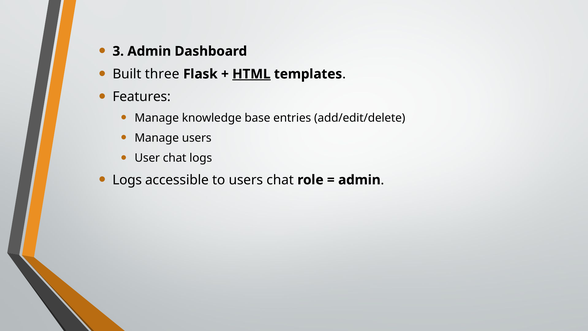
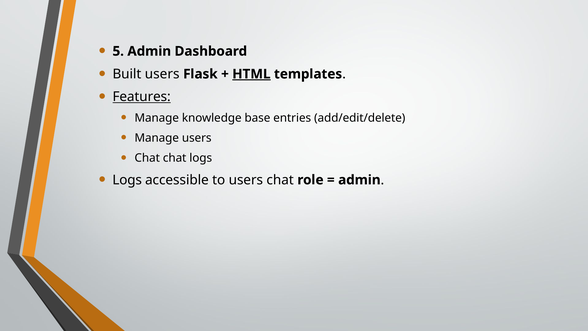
3: 3 -> 5 (118, 51)
Built three: three -> users (162, 74)
Features underline: none -> present (142, 97)
User: User -> Chat (147, 158)
